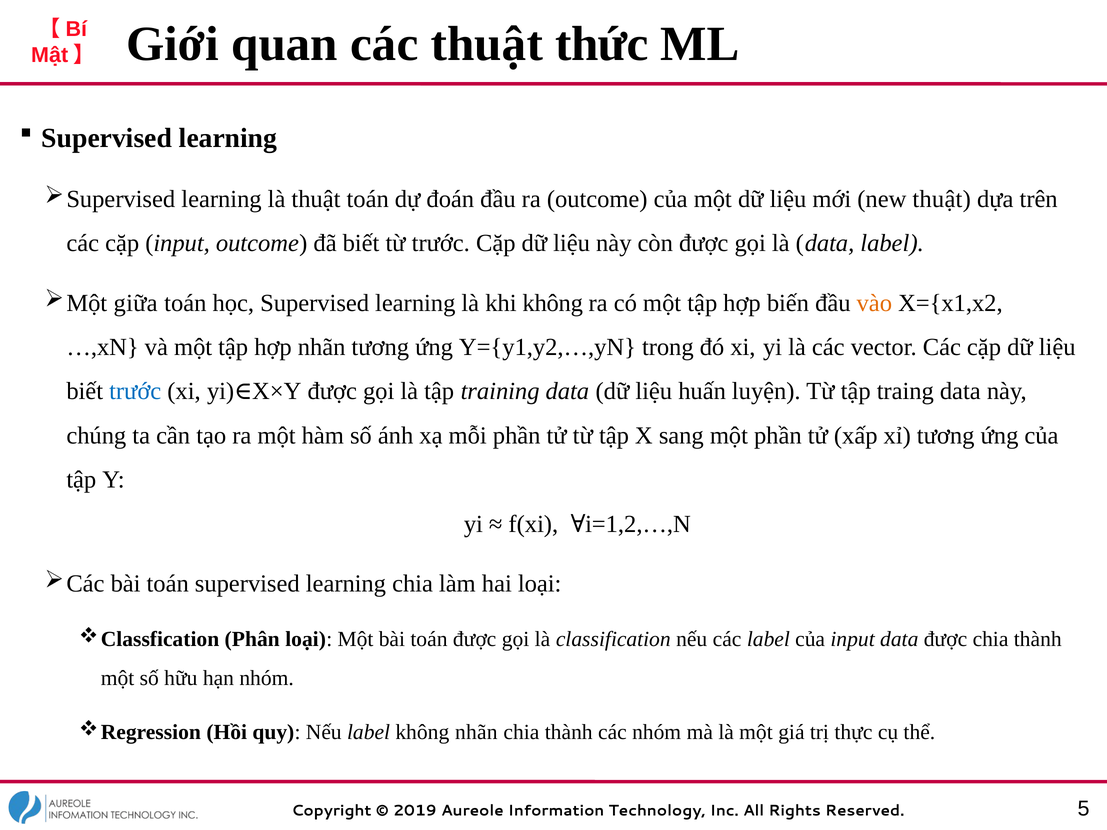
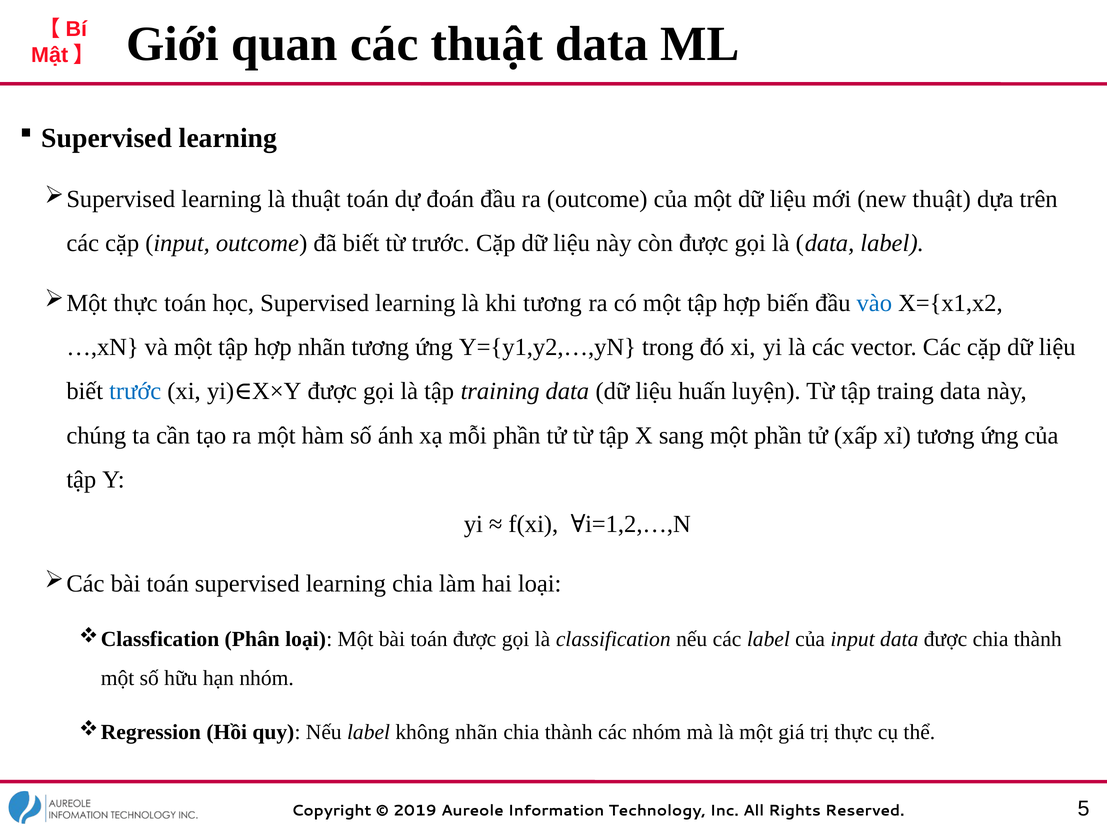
thuật thức: thức -> data (602, 44)
giữa: giữa -> thực (136, 303)
khi không: không -> tương (552, 303)
vào colour: orange -> blue (874, 303)
